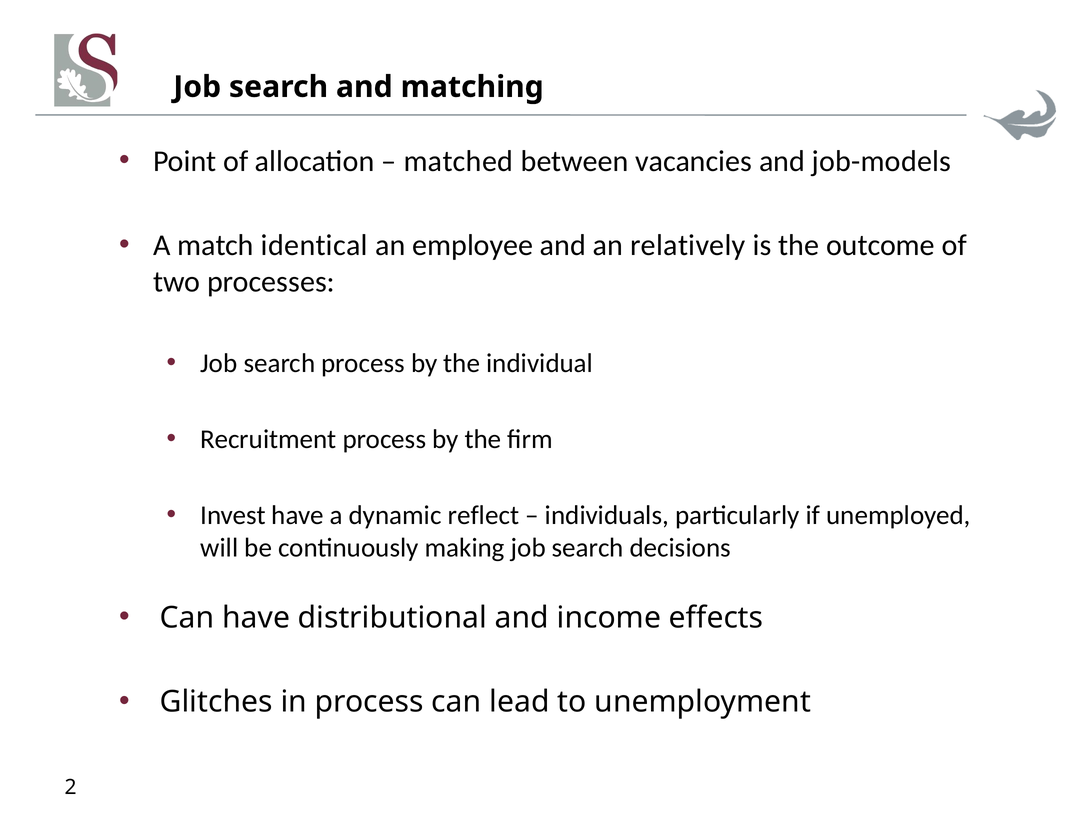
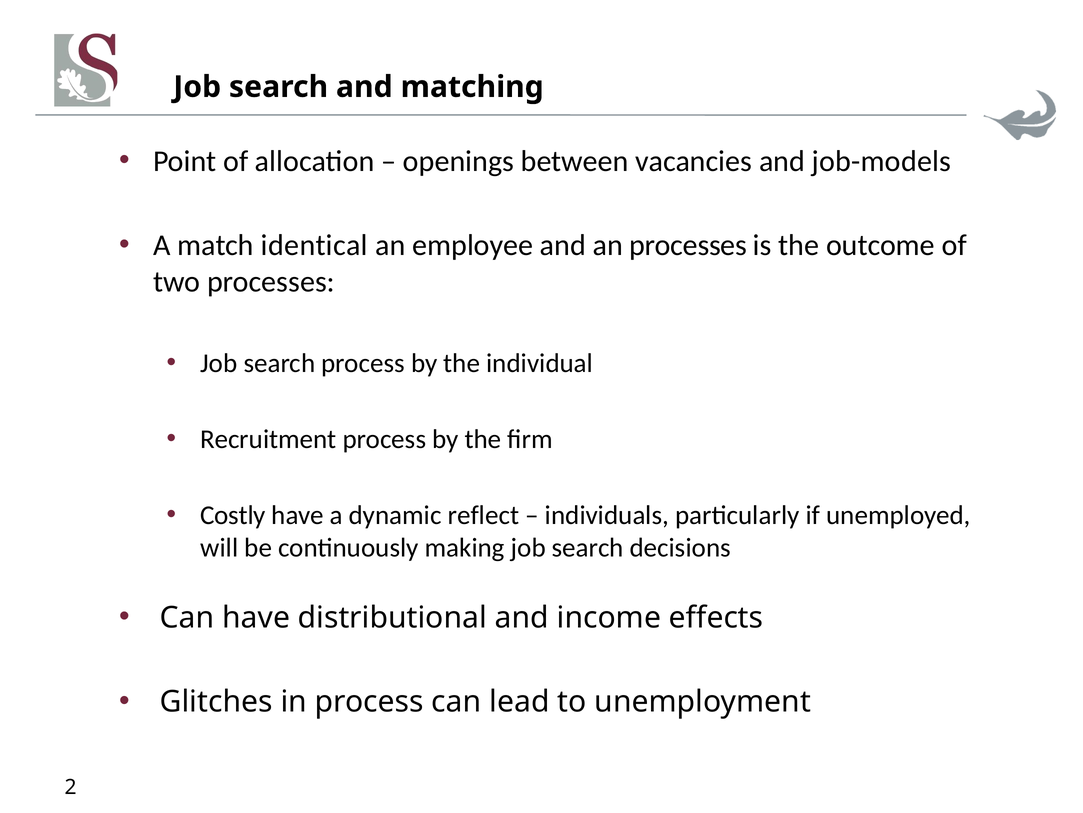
matched: matched -> openings (458, 161)
an relatively: relatively -> processes (688, 245)
Invest: Invest -> Costly (233, 515)
